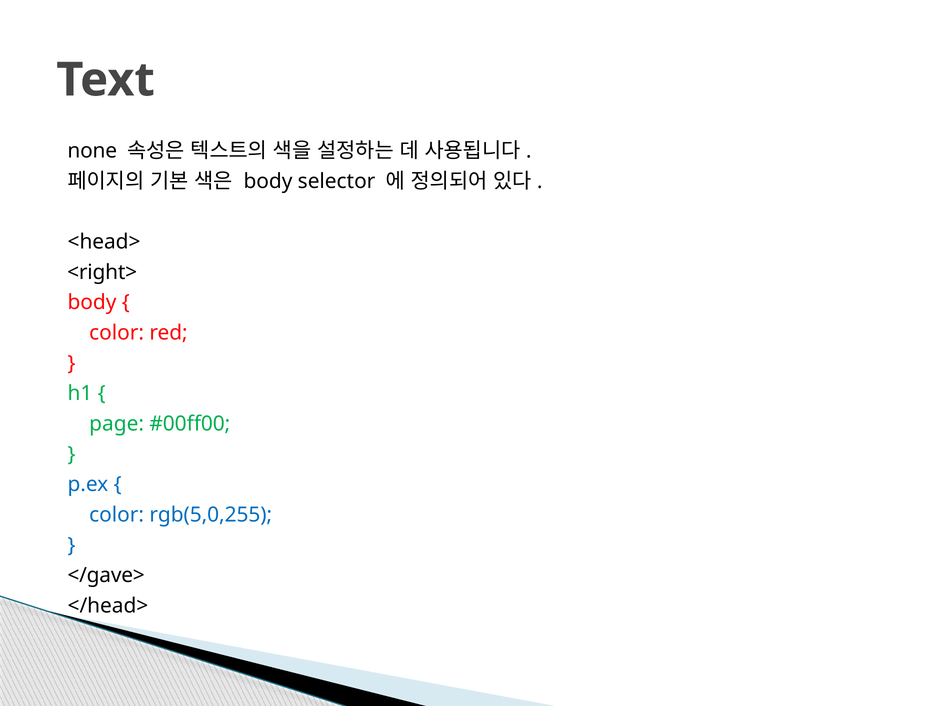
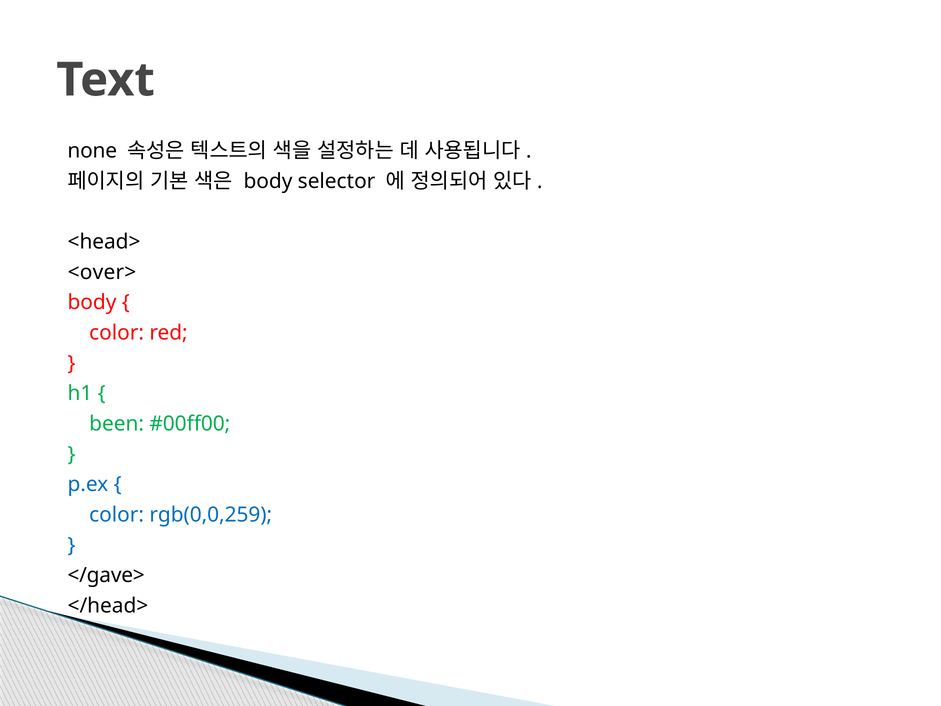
<right>: <right> -> <over> (102, 272)
page: page -> been (117, 424)
rgb(5,0,255: rgb(5,0,255 -> rgb(0,0,259 (211, 515)
